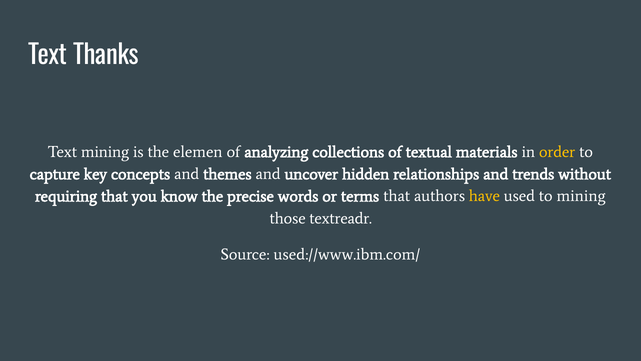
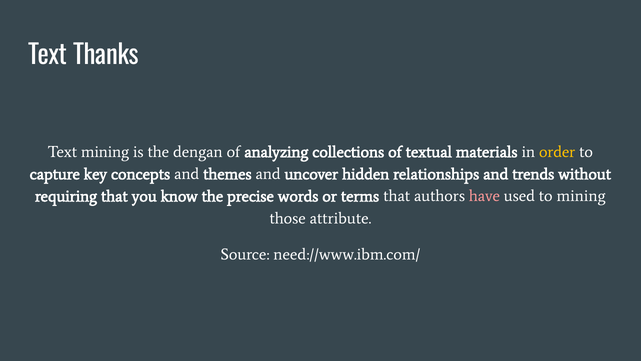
elemen: elemen -> dengan (198, 152)
have colour: yellow -> pink (484, 196)
textreadr: textreadr -> attribute (340, 218)
used://www.ibm.com/: used://www.ibm.com/ -> need://www.ibm.com/ (347, 254)
